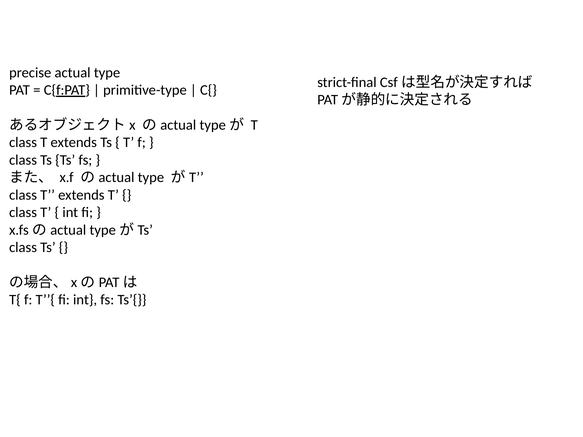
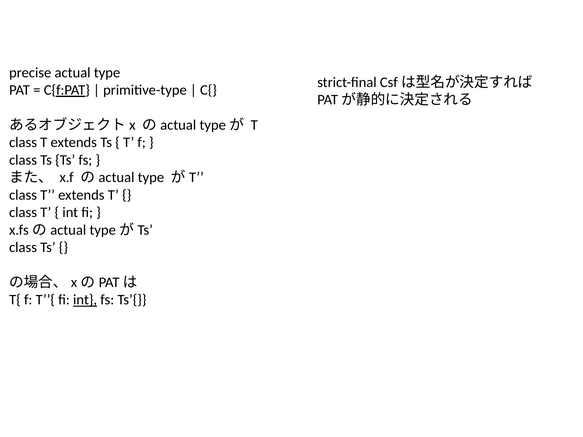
int underline: none -> present (85, 300)
